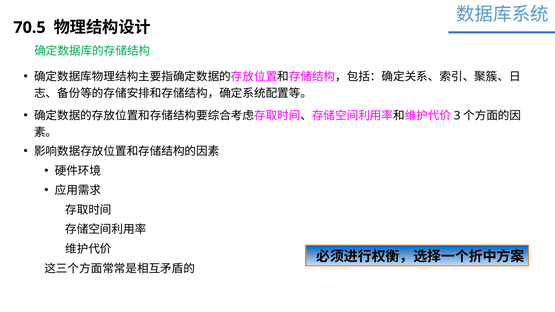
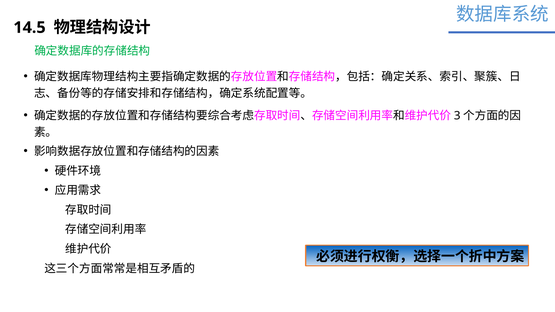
70.5: 70.5 -> 14.5 (30, 28)
